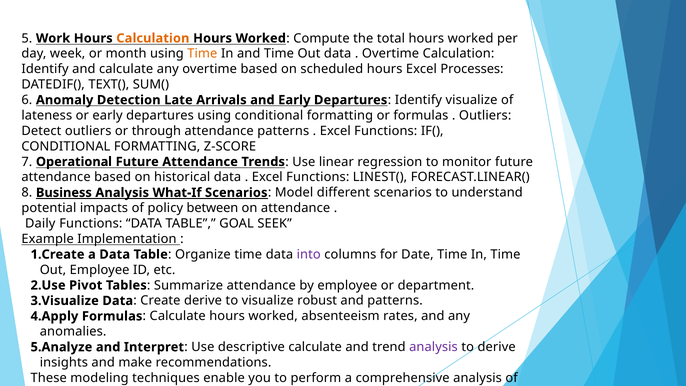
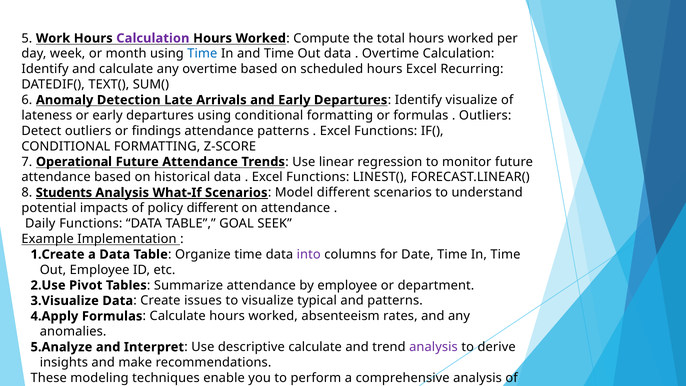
Calculation colour: orange -> purple (153, 38)
Time colour: orange -> blue (202, 54)
Processes: Processes -> Recurring (472, 69)
through: through -> findings (156, 131)
Business: Business -> Students (64, 193)
policy between: between -> different (212, 208)
Create derive: derive -> issues (203, 301)
robust: robust -> typical (317, 301)
